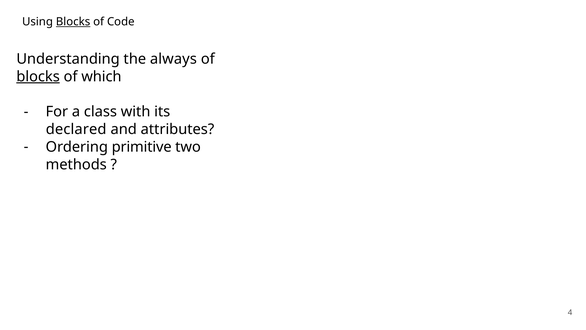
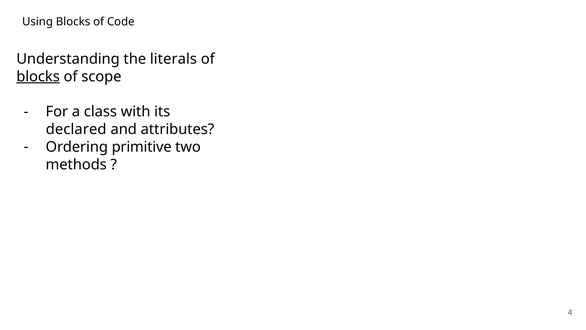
Blocks underline: present -> none (73, 22)
always: always -> literals (173, 59)
which: which -> scope (101, 76)
